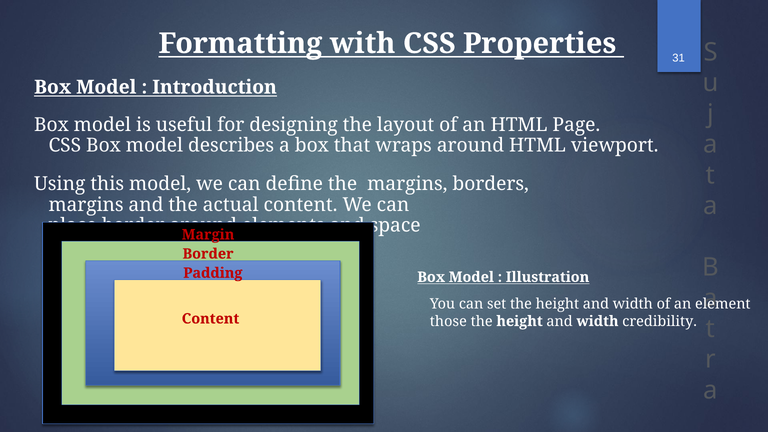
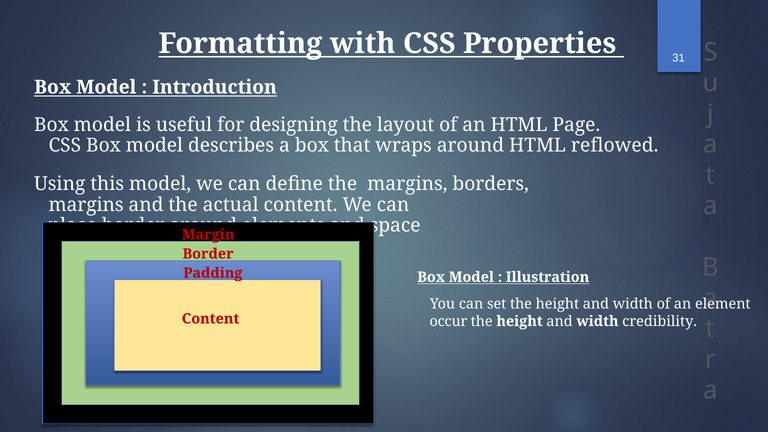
viewport: viewport -> reflowed (615, 145)
those: those -> occur (448, 321)
